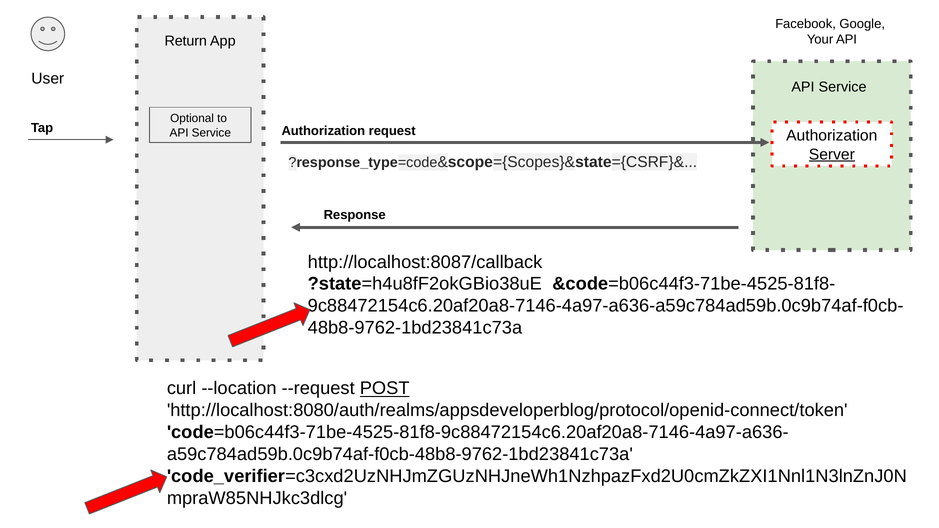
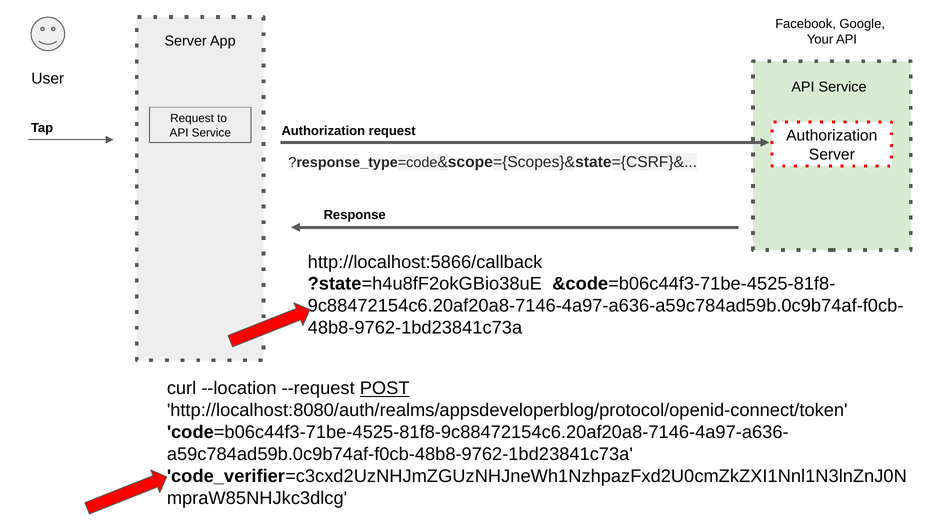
Return: Return -> Server (186, 41)
Optional: Optional -> Request (192, 119)
Server underline: present -> none (832, 155)
http://localhost:8087/callback: http://localhost:8087/callback -> http://localhost:5866/callback (425, 262)
